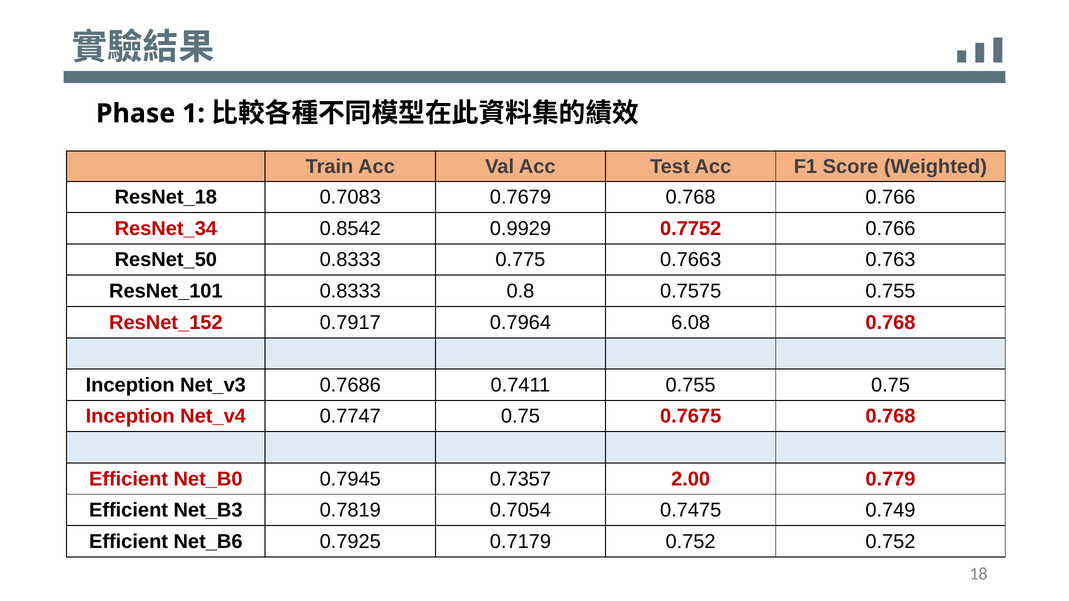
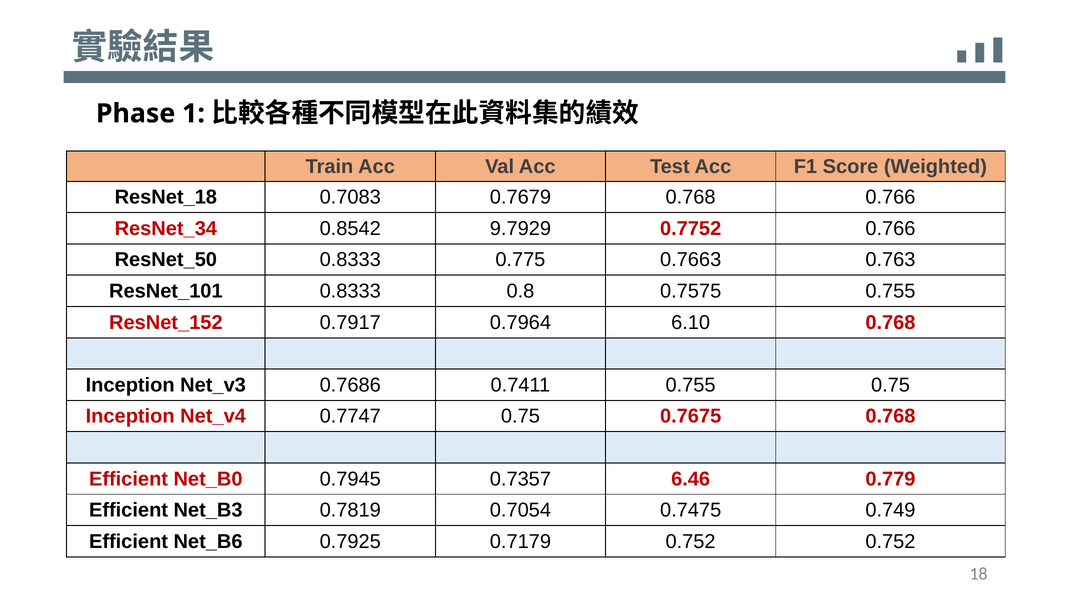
0.9929: 0.9929 -> 9.7929 (520, 229)
6.08: 6.08 -> 6.10 (691, 323)
2.00: 2.00 -> 6.46 (691, 479)
